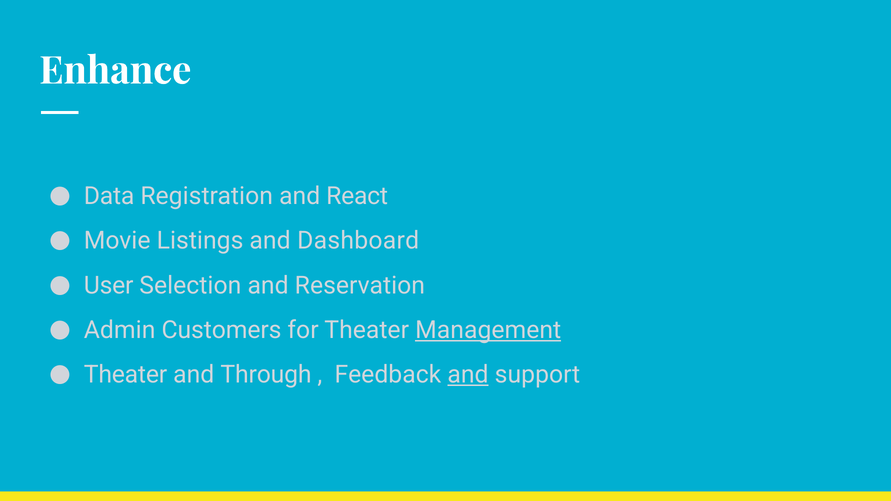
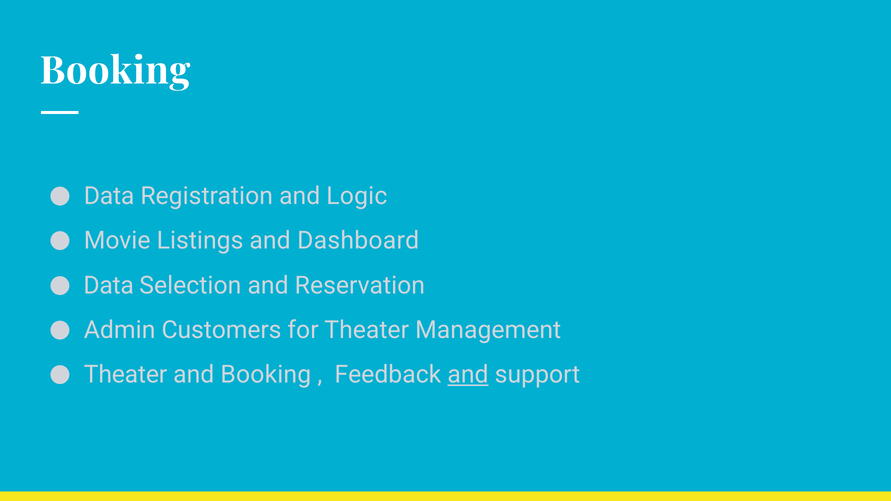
Enhance: Enhance -> Booking (115, 71)
React: React -> Logic (357, 196)
User: User -> Data (109, 285)
Management underline: present -> none (488, 330)
and Through: Through -> Booking (266, 375)
